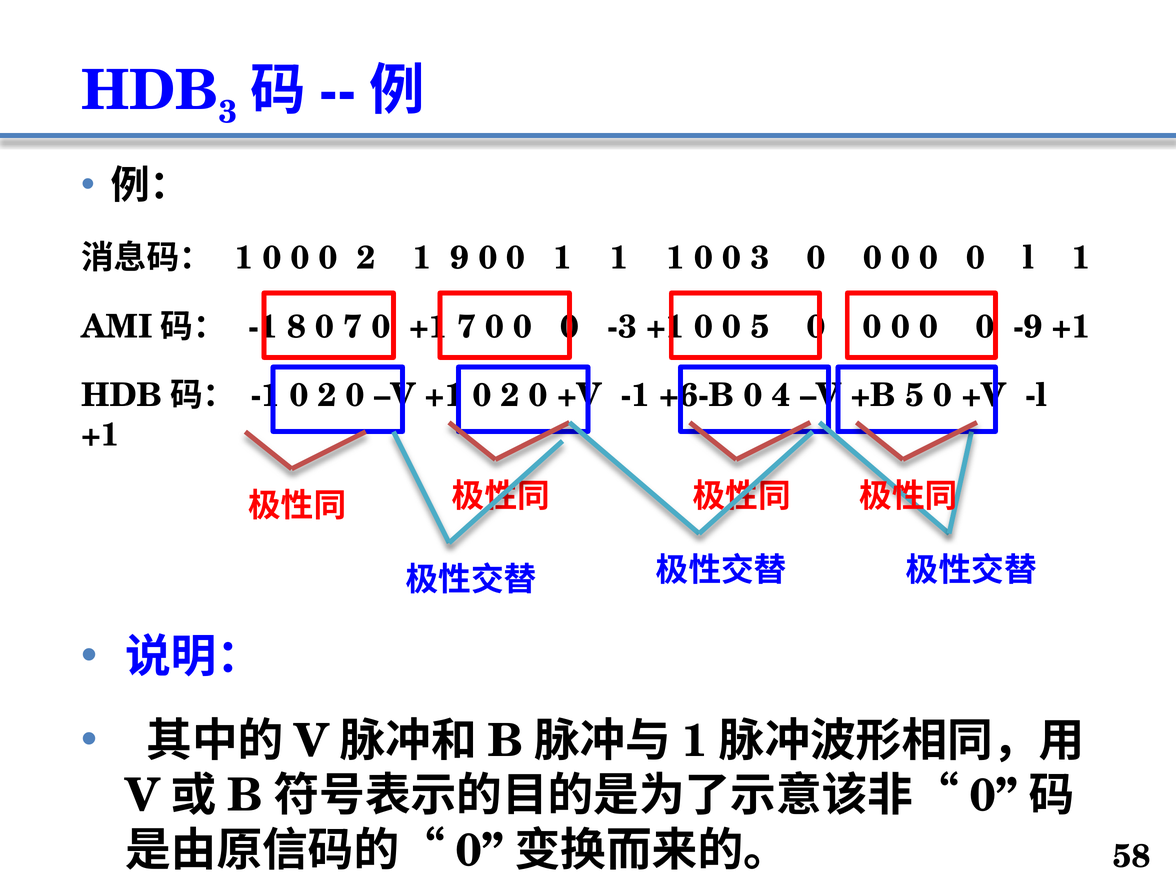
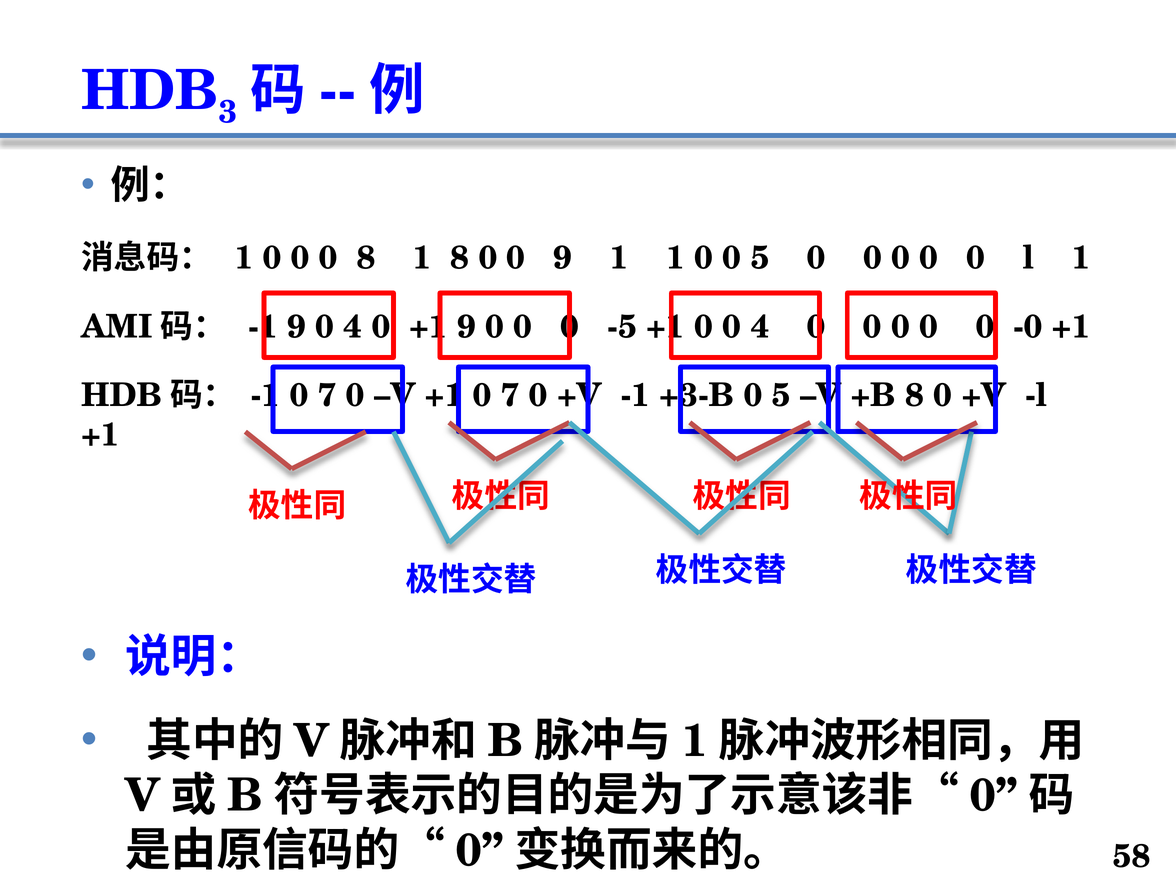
0 0 2: 2 -> 8 (366, 258)
1 9: 9 -> 8 (460, 258)
0 1: 1 -> 9 (563, 258)
0 0 3: 3 -> 5 (760, 258)
8: 8 -> 9 (297, 327)
7: 7 -> 4 (353, 327)
7: 7 -> 9 (467, 327)
-3: -3 -> -5 (622, 327)
0 0 5: 5 -> 4 (760, 327)
-9: -9 -> -0 (1028, 327)
2: 2 -> 7 (327, 395)
2: 2 -> 7 (510, 395)
+6-B: +6-B -> +3-B (697, 395)
4: 4 -> 5 (781, 395)
+B 5: 5 -> 8 (915, 395)
